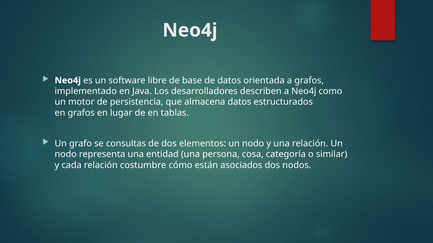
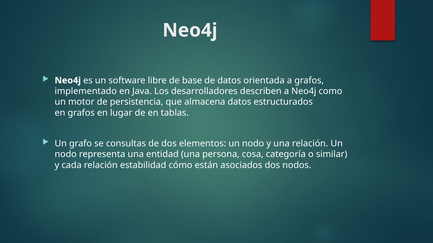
costumbre: costumbre -> estabilidad (143, 165)
